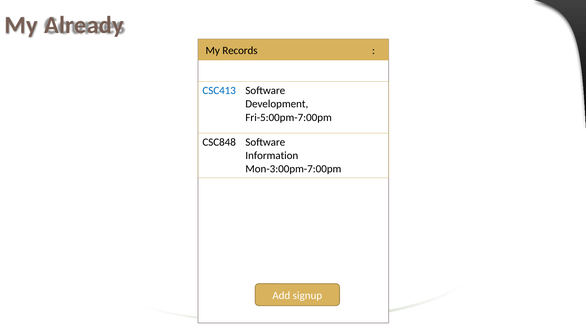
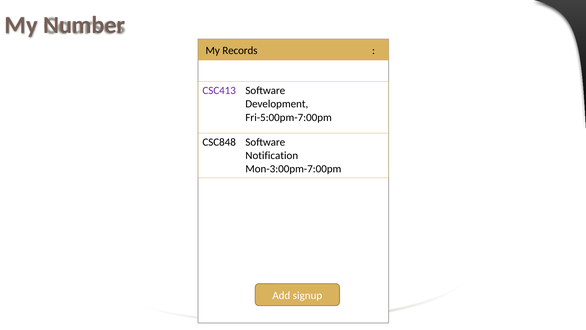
Already: Already -> Number (84, 25)
CSC413 colour: blue -> purple (219, 90)
Information: Information -> Notification (272, 155)
